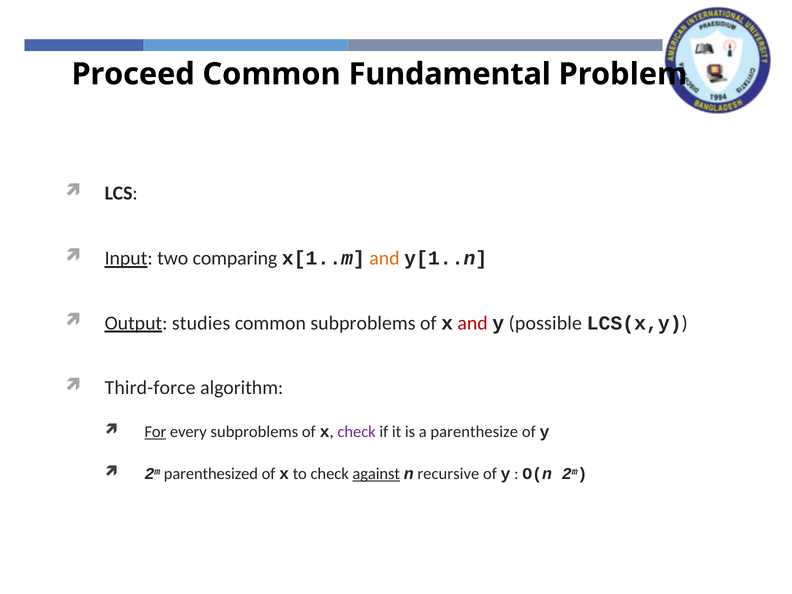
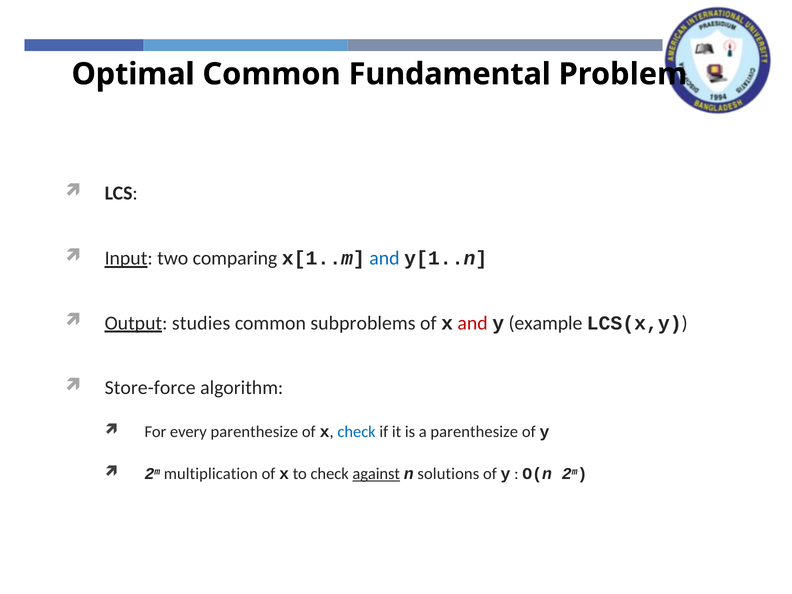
Proceed: Proceed -> Optimal (133, 74)
and colour: orange -> blue (384, 258)
possible: possible -> example (545, 323)
Third-force: Third-force -> Store-force (150, 388)
For underline: present -> none (155, 432)
every subproblems: subproblems -> parenthesize (254, 432)
check colour: purple -> blue (357, 432)
parenthesized: parenthesized -> multiplication (211, 474)
recursive: recursive -> solutions (448, 474)
